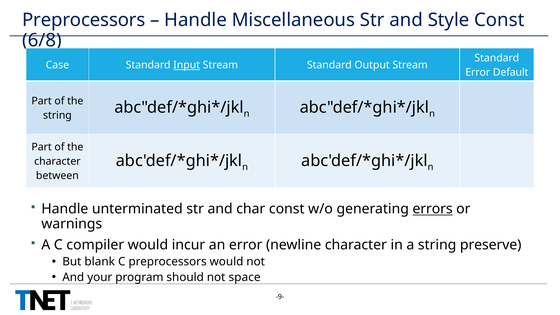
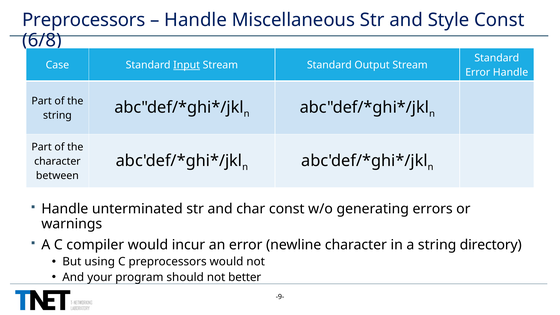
Error Default: Default -> Handle (511, 72)
errors underline: present -> none (433, 209)
preserve: preserve -> directory (491, 245)
blank: blank -> using (100, 262)
space: space -> better (245, 277)
